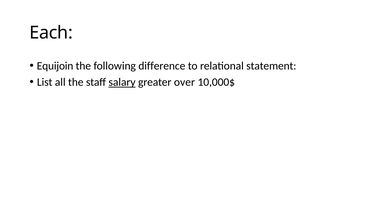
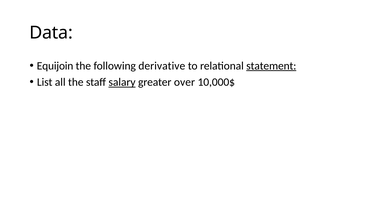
Each: Each -> Data (51, 33)
difference: difference -> derivative (162, 66)
statement underline: none -> present (271, 66)
